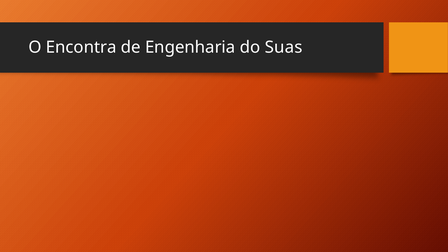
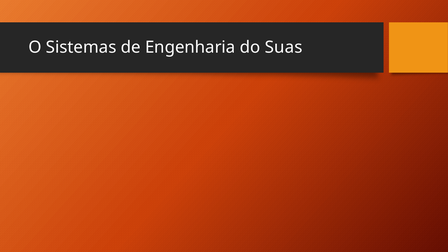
Encontra: Encontra -> Sistemas (81, 47)
